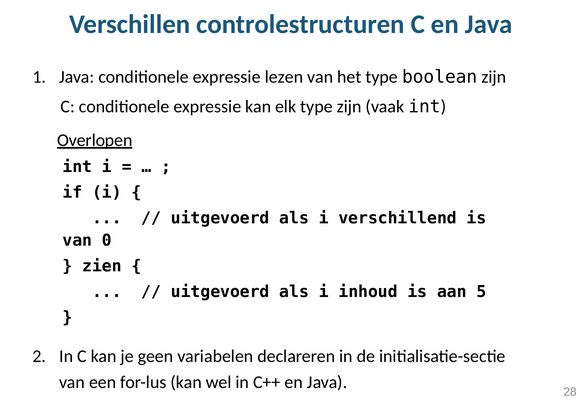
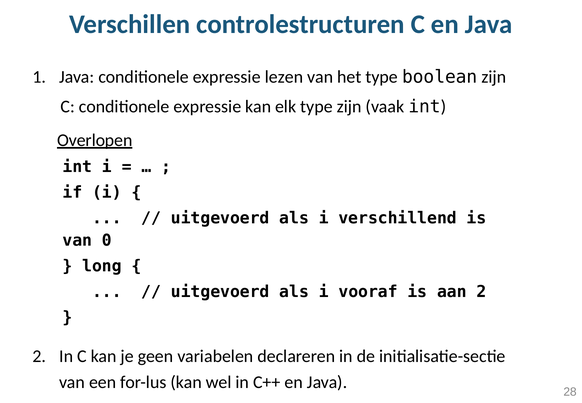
zien: zien -> long (102, 266)
inhoud: inhoud -> vooraf (368, 292)
aan 5: 5 -> 2 (481, 292)
